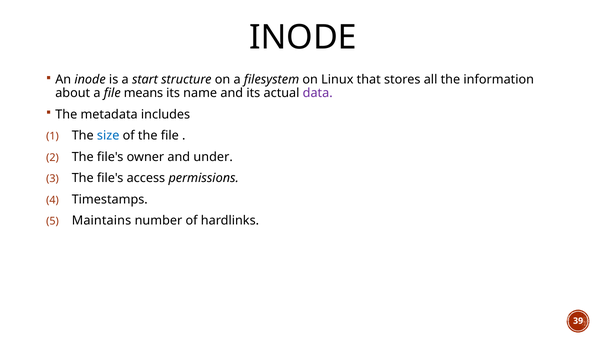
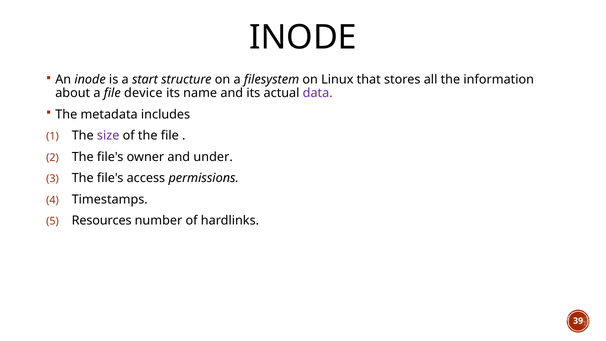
means: means -> device (143, 93)
size colour: blue -> purple (108, 136)
Maintains: Maintains -> Resources (102, 221)
